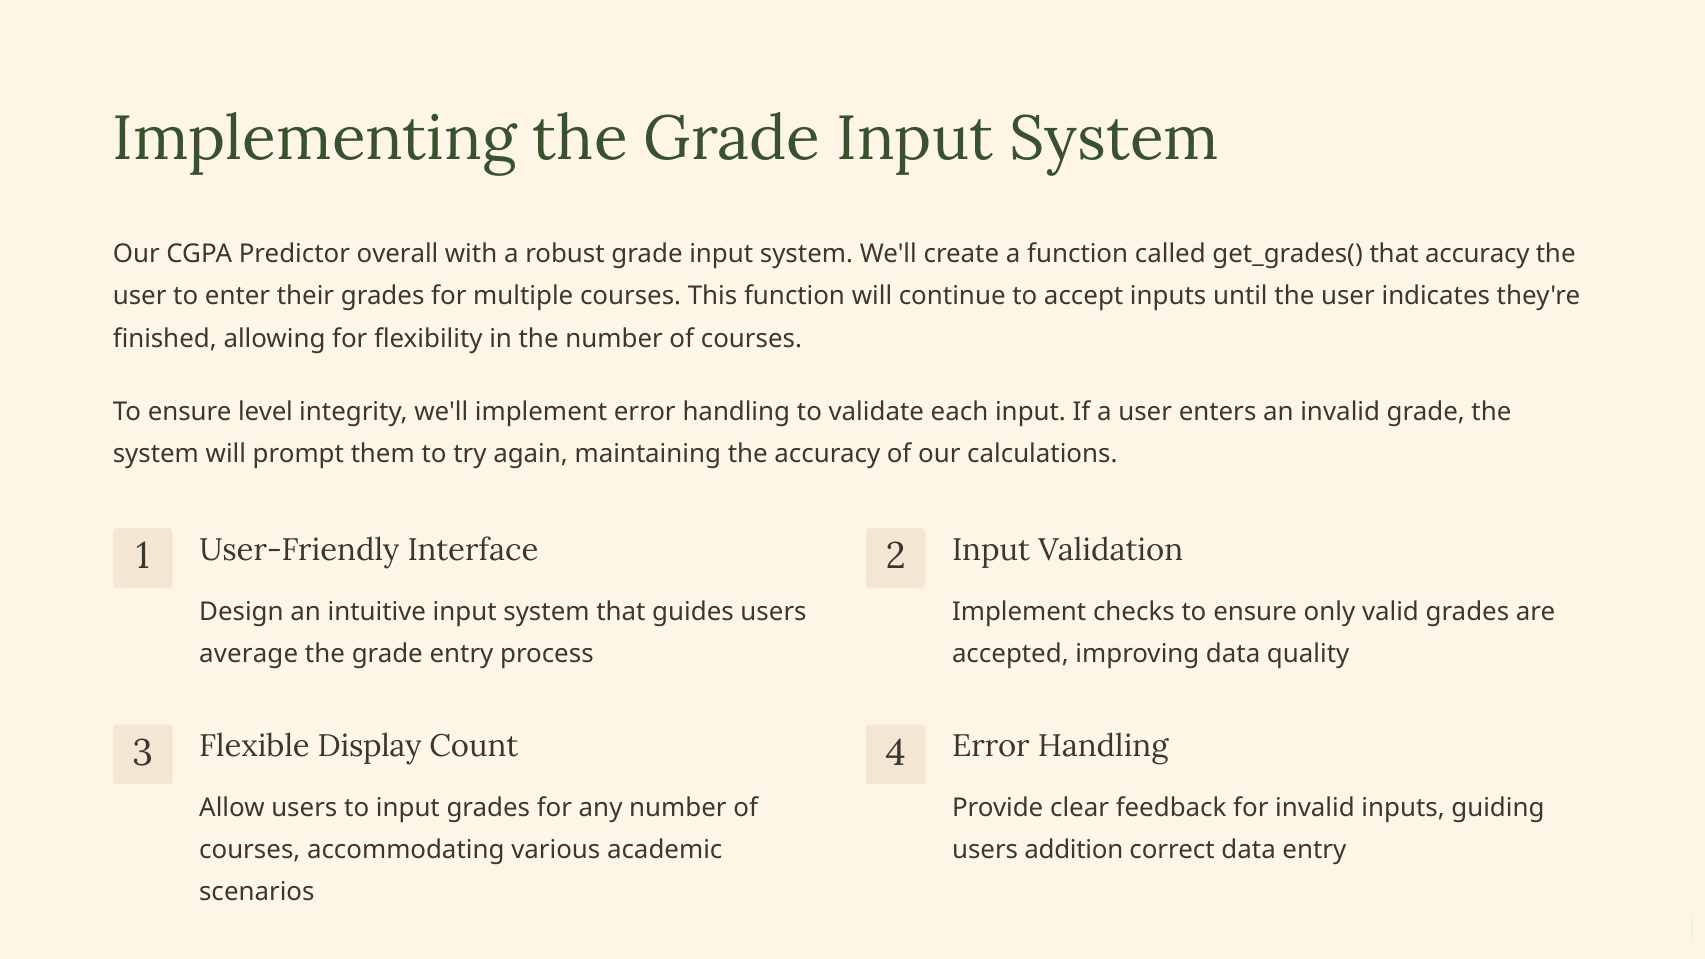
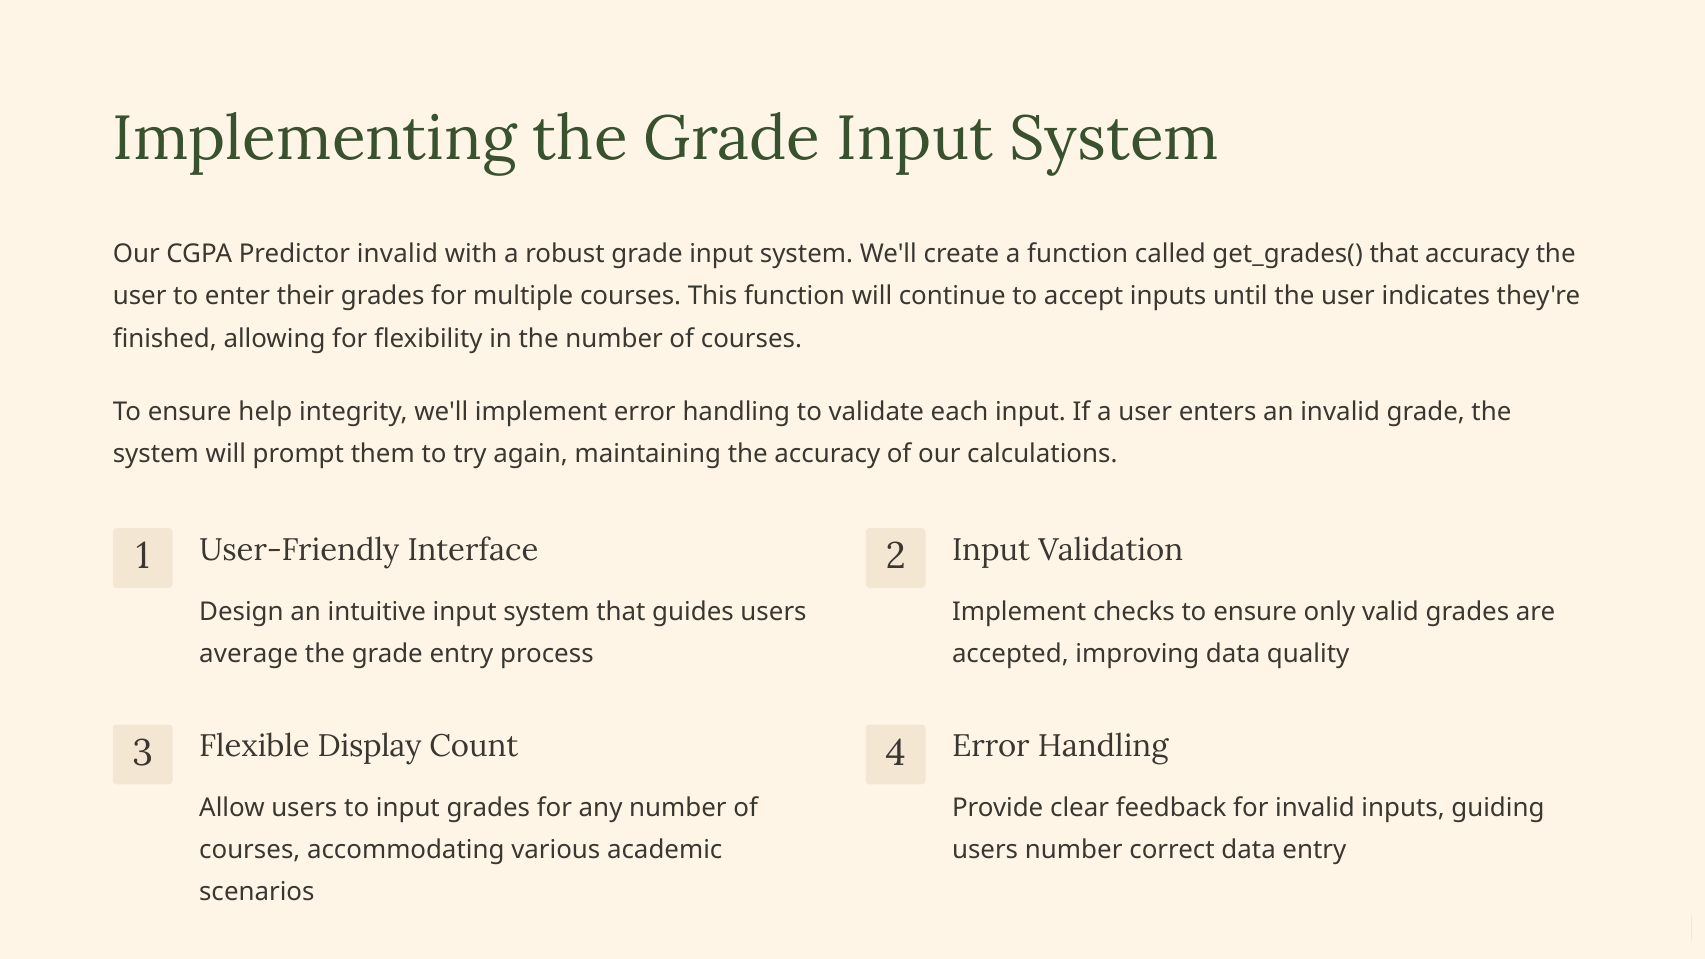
Predictor overall: overall -> invalid (397, 254)
level: level -> help (265, 412)
users addition: addition -> number (1074, 850)
